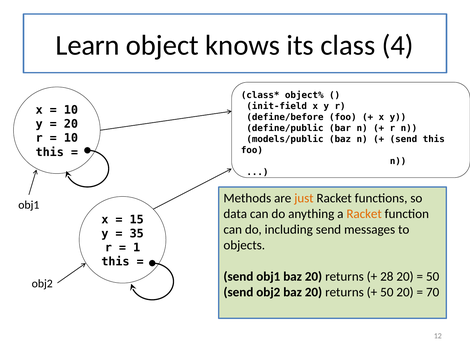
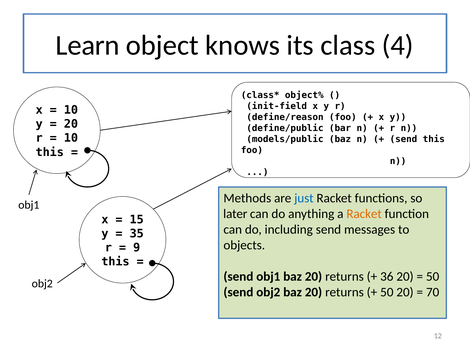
define/before: define/before -> define/reason (285, 117)
just colour: orange -> blue (304, 198)
data: data -> later (235, 214)
1: 1 -> 9 (137, 248)
28: 28 -> 36 (387, 277)
